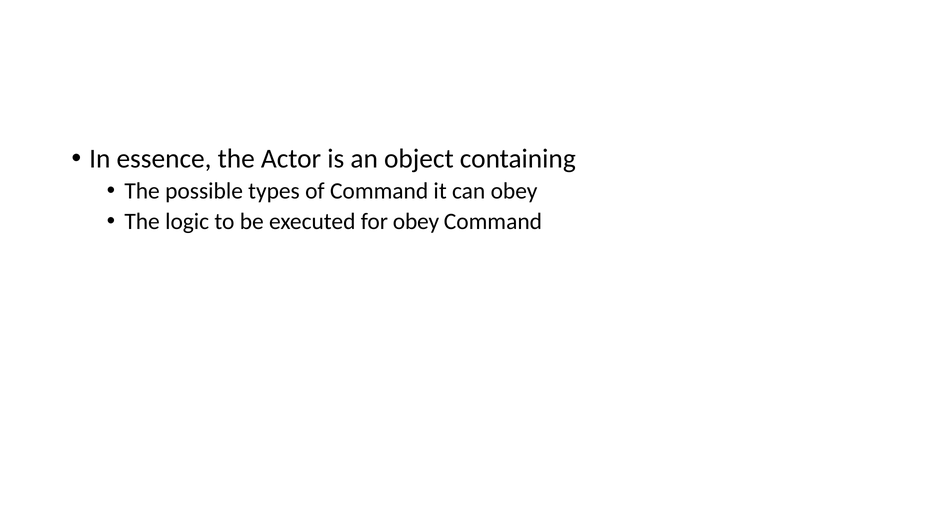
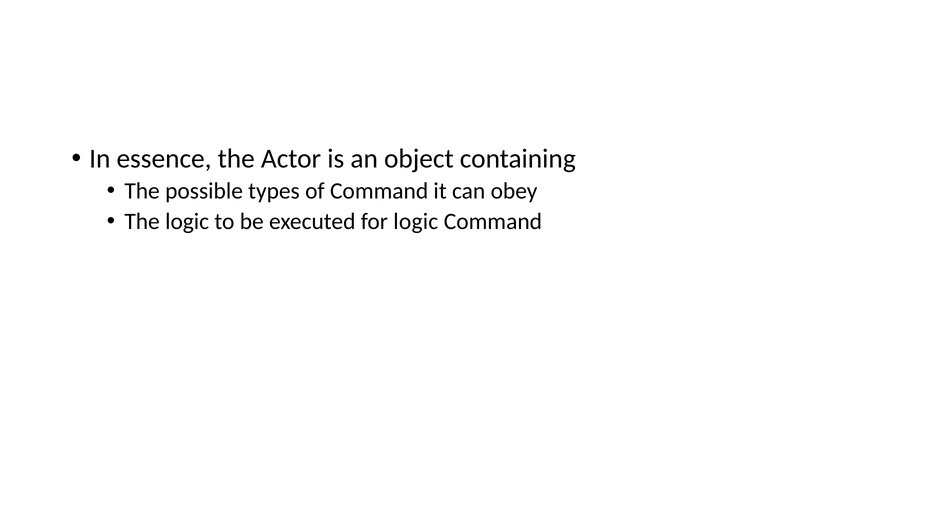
for obey: obey -> logic (416, 221)
